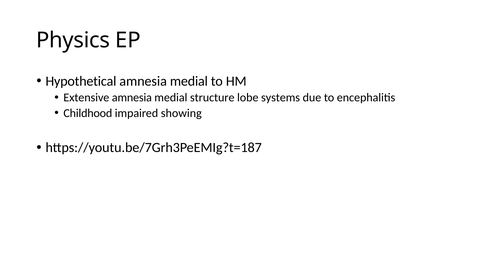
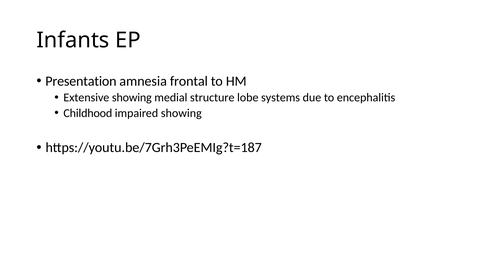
Physics: Physics -> Infants (73, 40)
Hypothetical: Hypothetical -> Presentation (81, 81)
medial: medial -> frontal (189, 81)
Extensive amnesia: amnesia -> showing (132, 97)
